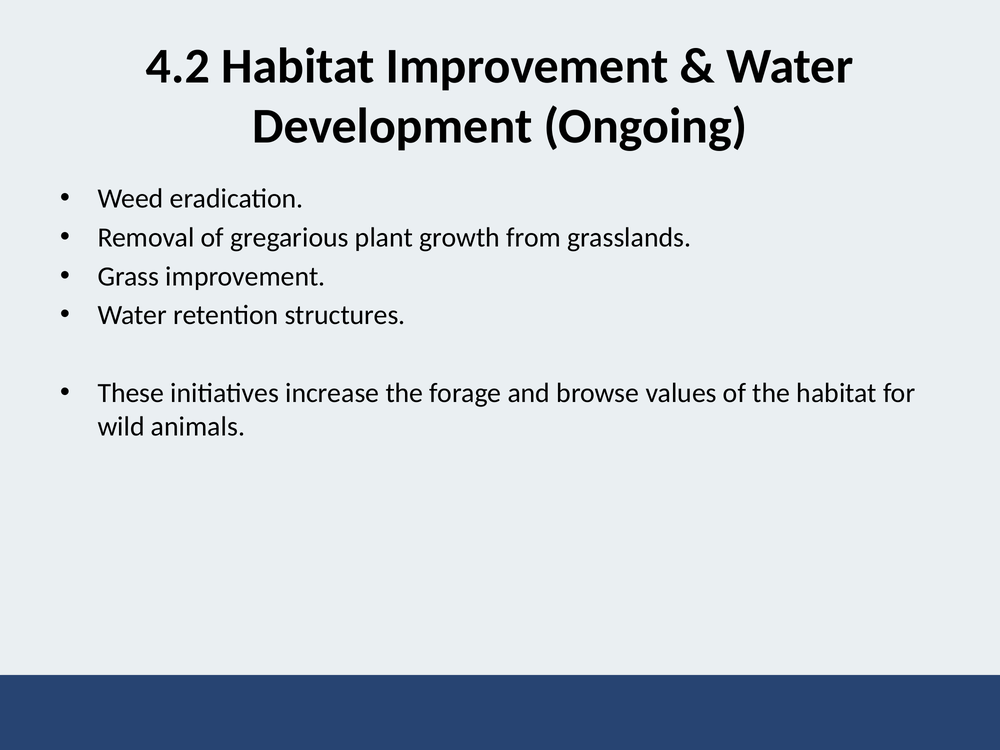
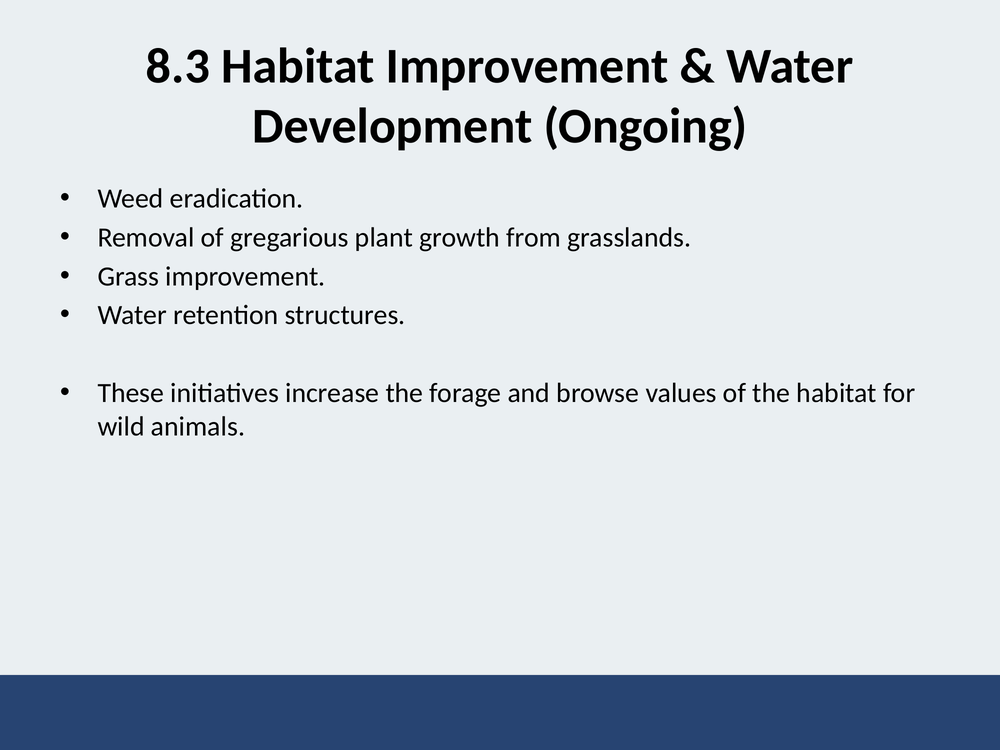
4.2: 4.2 -> 8.3 (178, 66)
